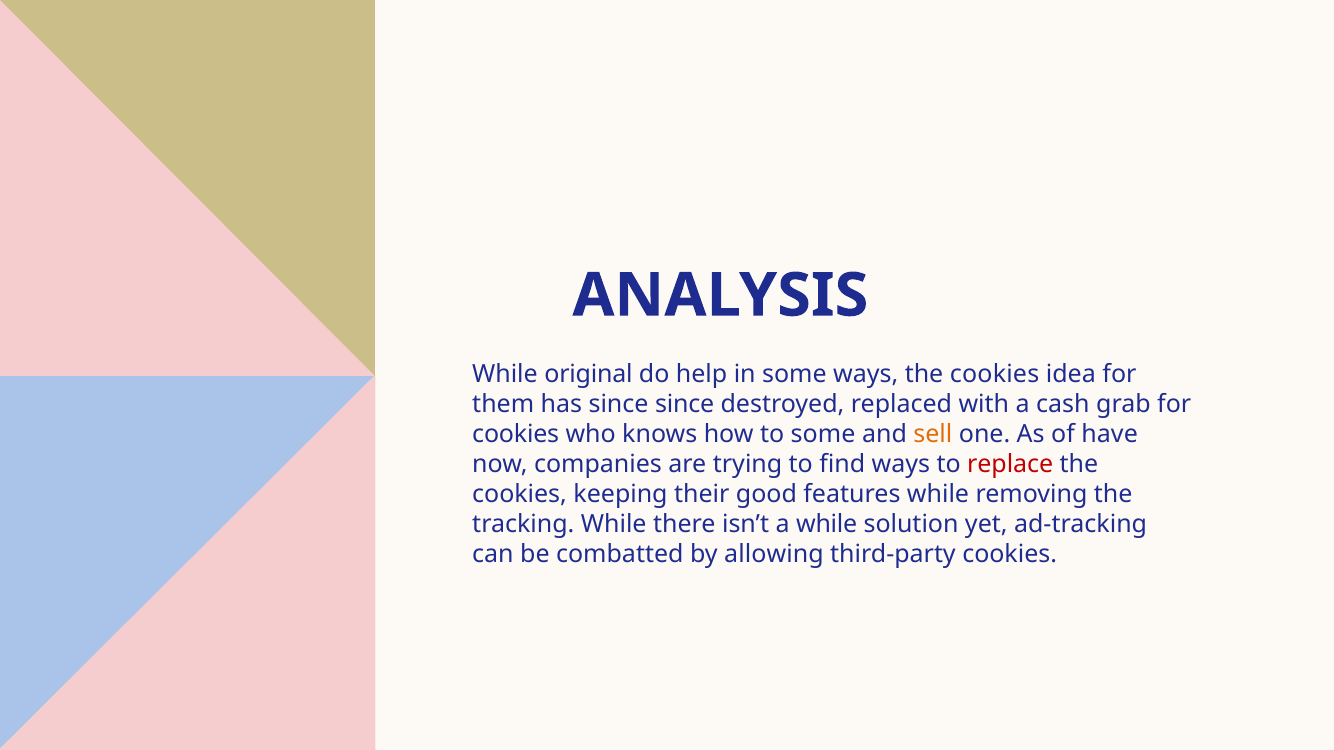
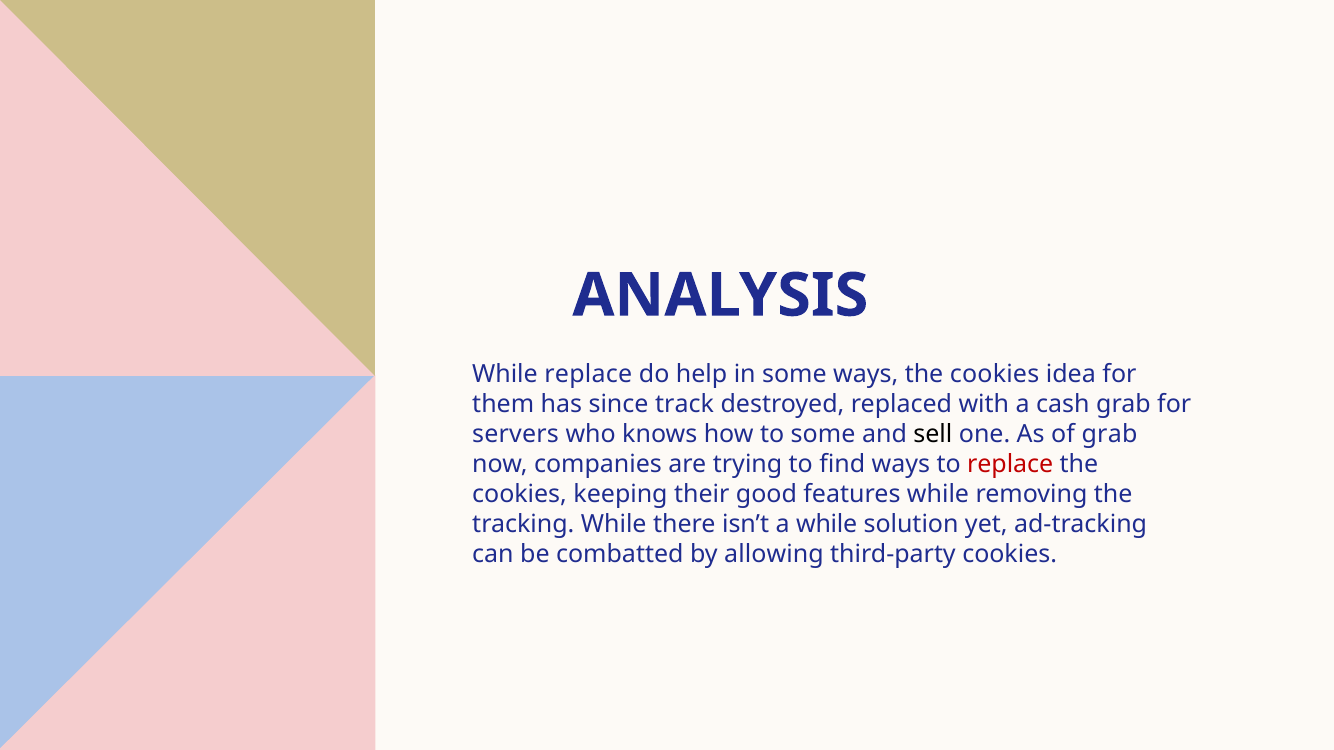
While original: original -> replace (588, 374)
since since: since -> track (685, 404)
cookies: cookies -> servers (516, 434)
sell colour: orange -> black (933, 434)
of have: have -> grab (1110, 434)
